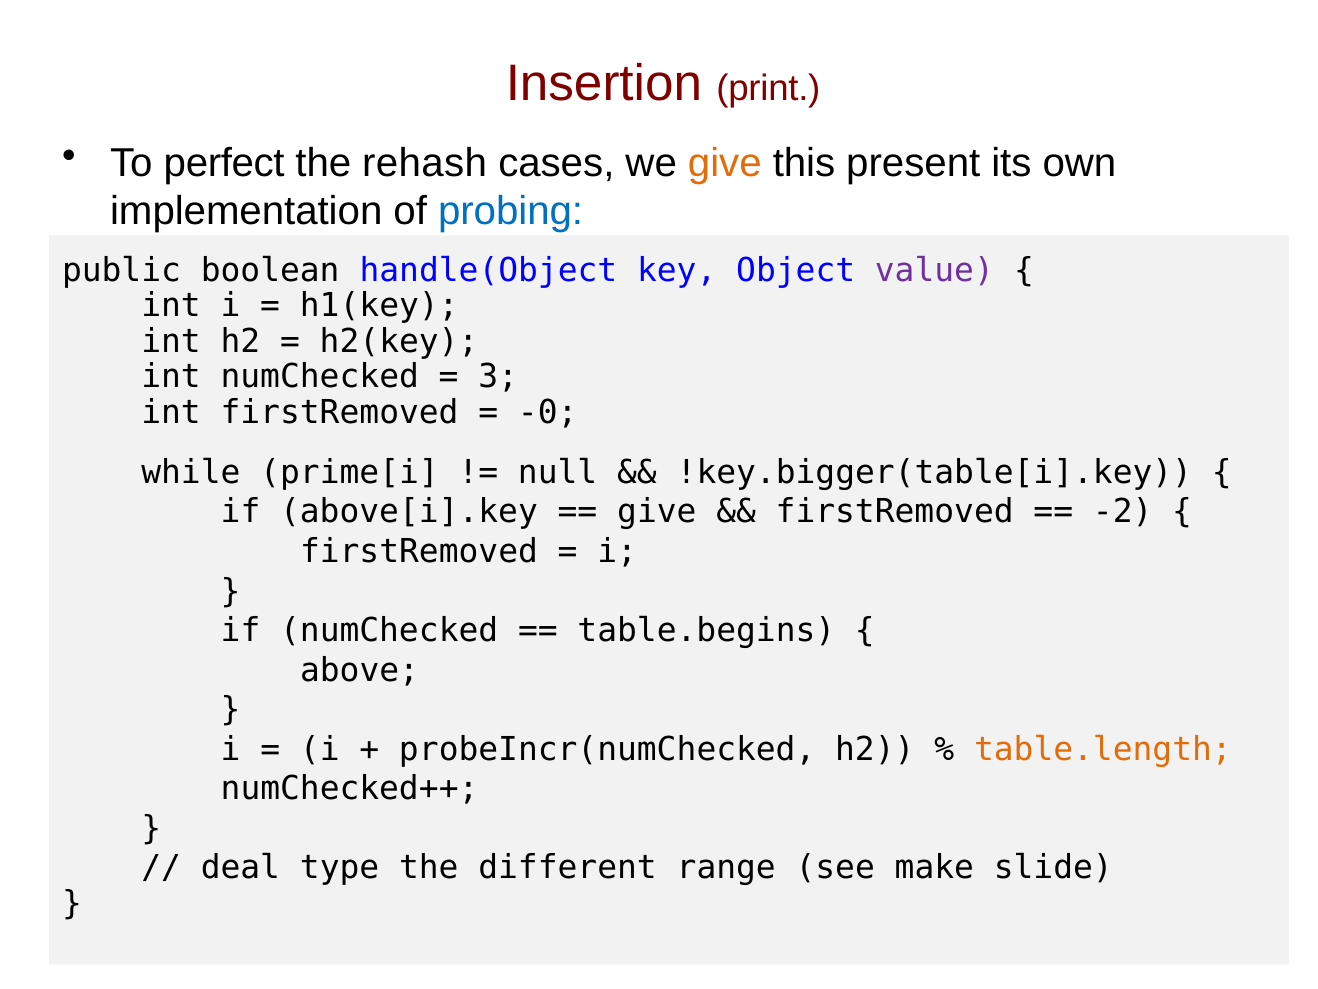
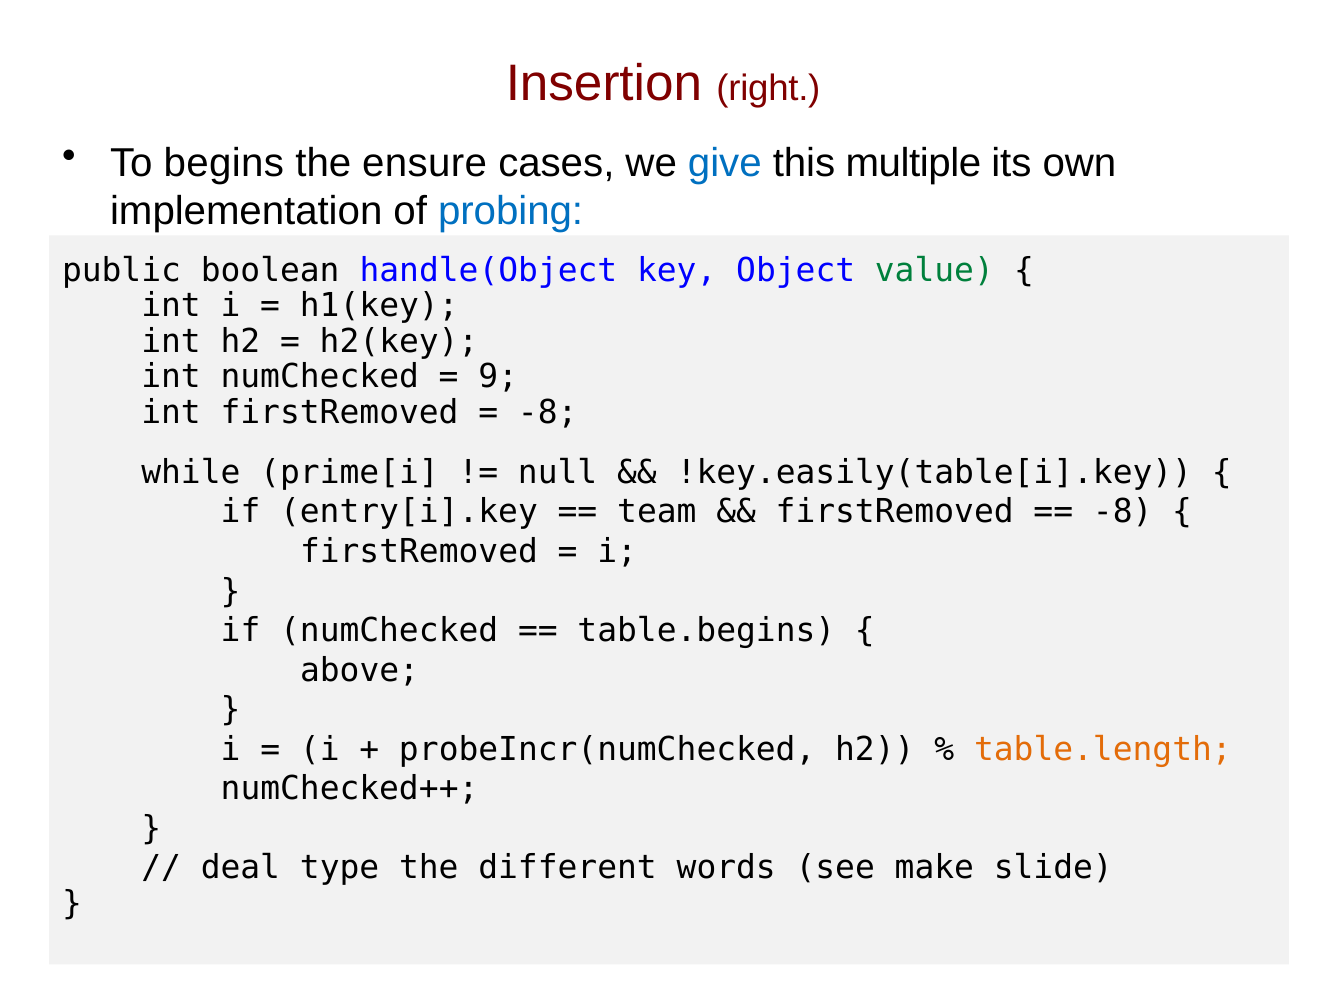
print: print -> right (768, 88)
perfect: perfect -> begins (224, 163)
rehash: rehash -> ensure (425, 163)
give colour: orange -> blue (725, 163)
present: present -> multiple (913, 163)
value colour: purple -> green (934, 270)
3: 3 -> 9 (498, 377)
-0: -0 -> -8 (548, 412)
!key.bigger(table[i].key: !key.bigger(table[i].key -> !key.easily(table[i].key (934, 472)
above[i].key: above[i].key -> entry[i].key (409, 512)
give: give -> team (657, 512)
-2: -2 -> -8 (1123, 512)
range: range -> words (726, 868)
